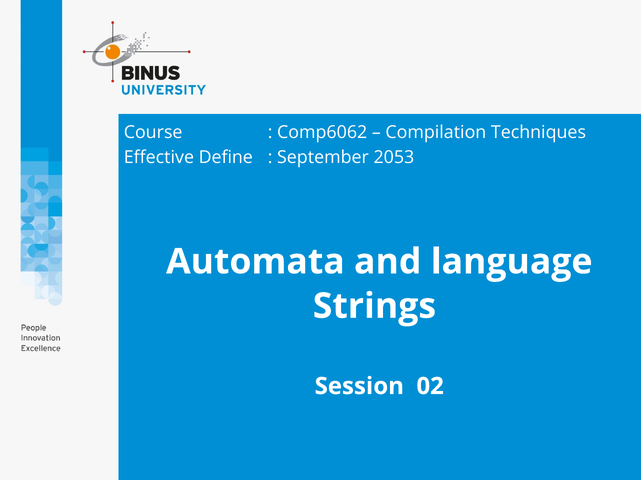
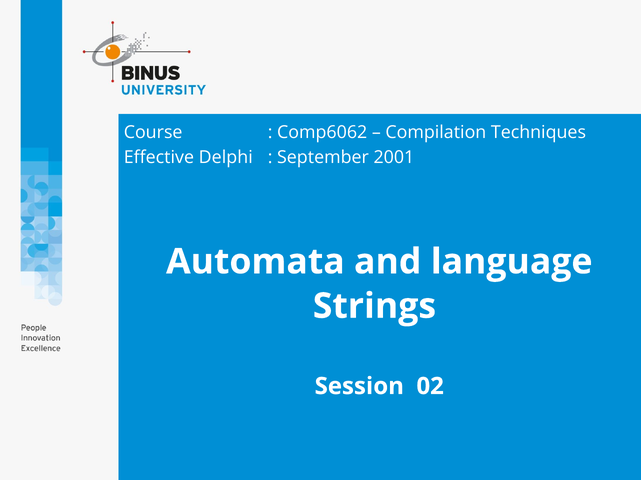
Define: Define -> Delphi (226, 158)
2053: 2053 -> 2001 (394, 158)
